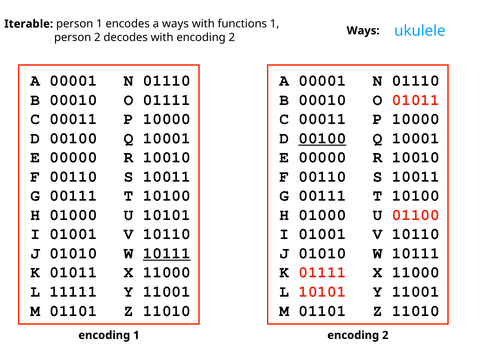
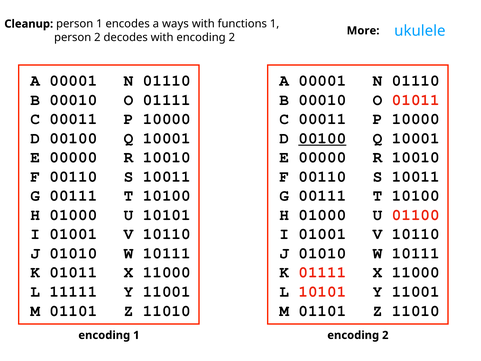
Iterable: Iterable -> Cleanup (29, 24)
2 Ways: Ways -> More (363, 31)
10111 underline: present -> none (167, 253)
